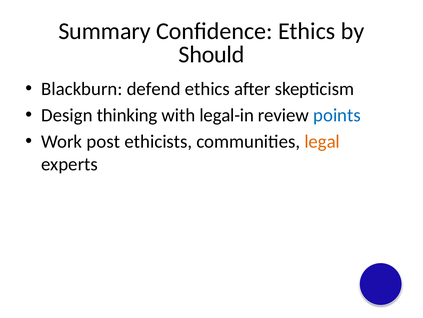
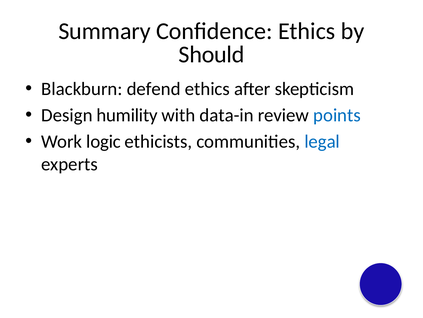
thinking: thinking -> humility (127, 115)
legal-in: legal-in -> data-in (227, 115)
post: post -> logic (103, 141)
legal colour: orange -> blue (322, 141)
